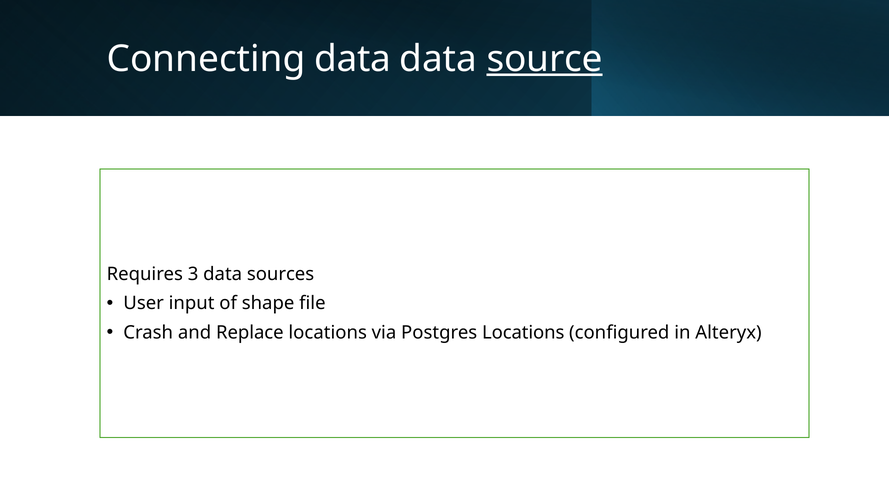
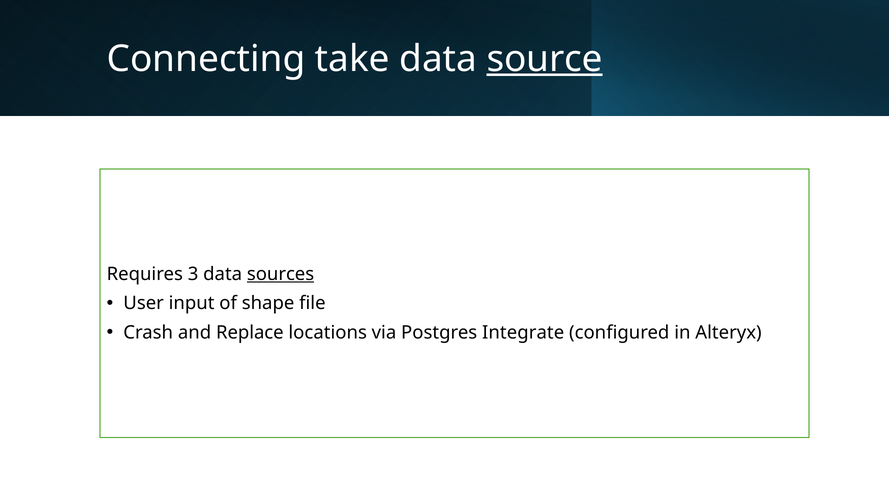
Connecting data: data -> take (352, 59)
sources underline: none -> present (281, 274)
Postgres Locations: Locations -> Integrate (523, 333)
